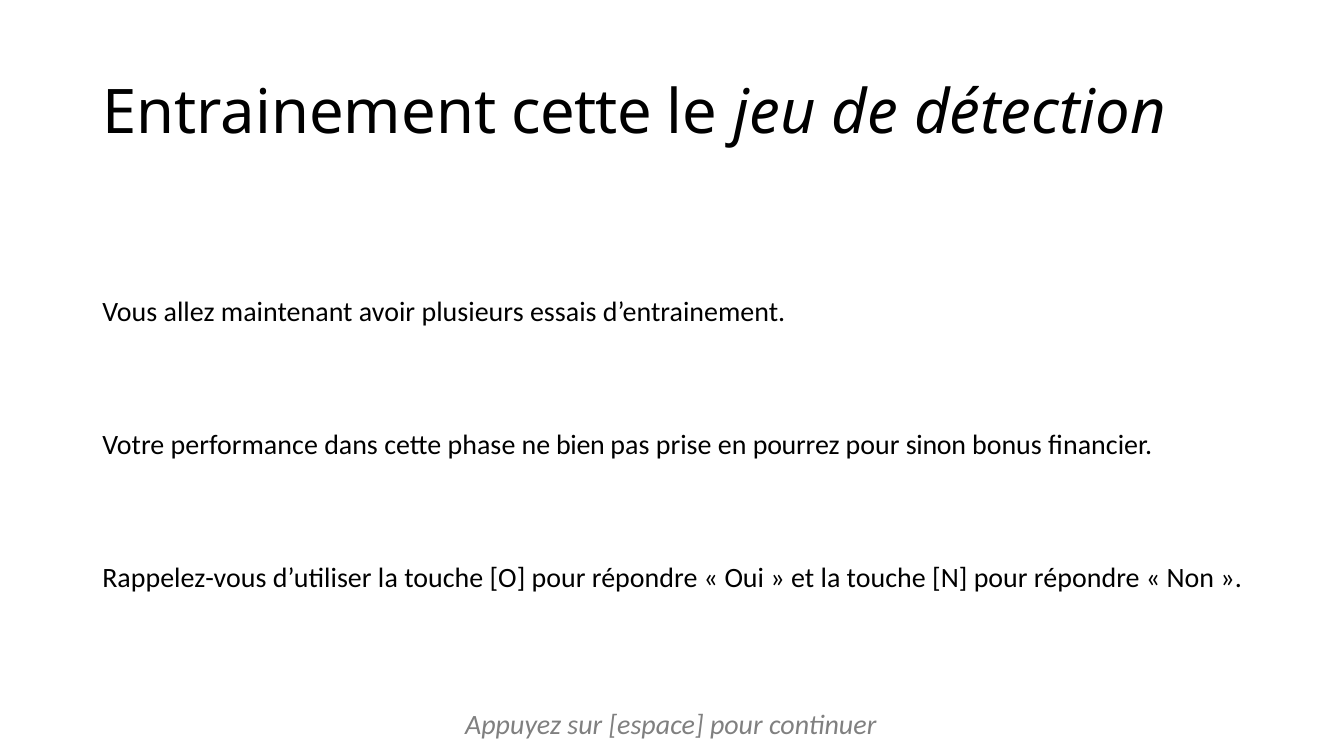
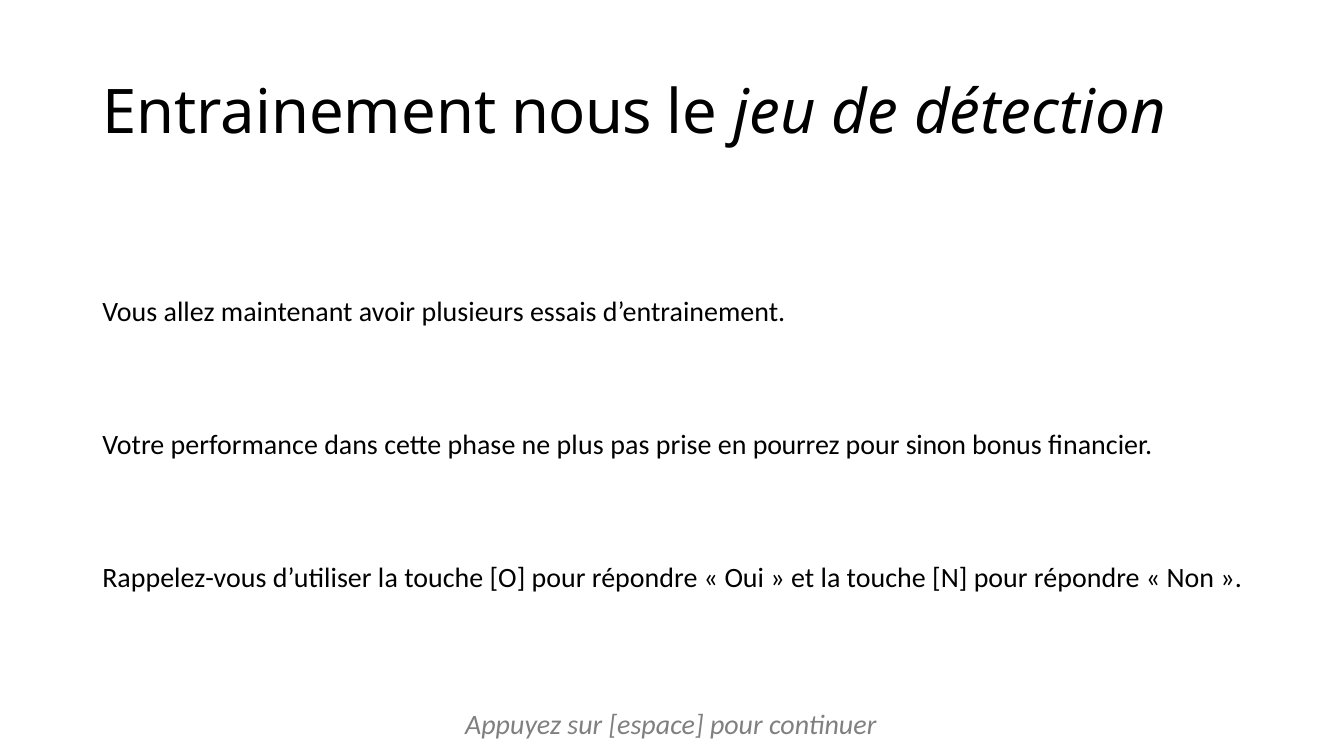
Entrainement cette: cette -> nous (582, 113)
bien: bien -> plus (580, 445)
